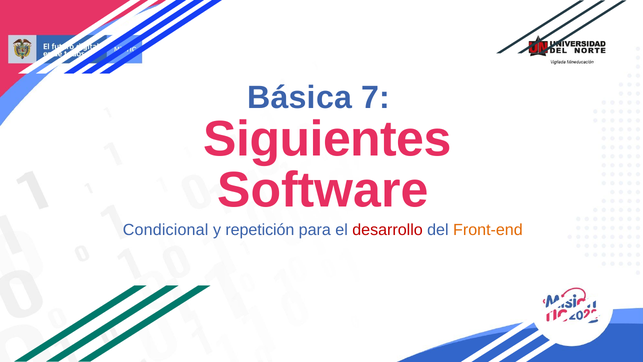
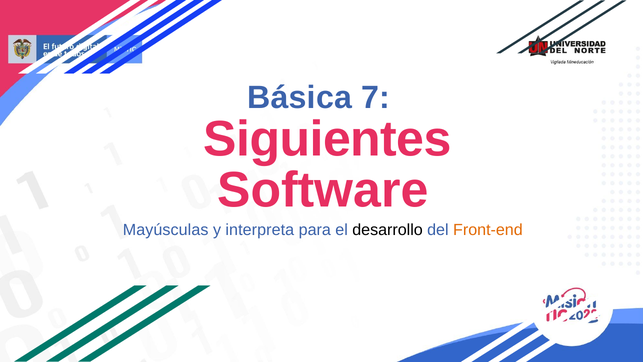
Condicional: Condicional -> Mayúsculas (166, 230)
repetición: repetición -> interpreta (260, 230)
desarrollo colour: red -> black (388, 230)
